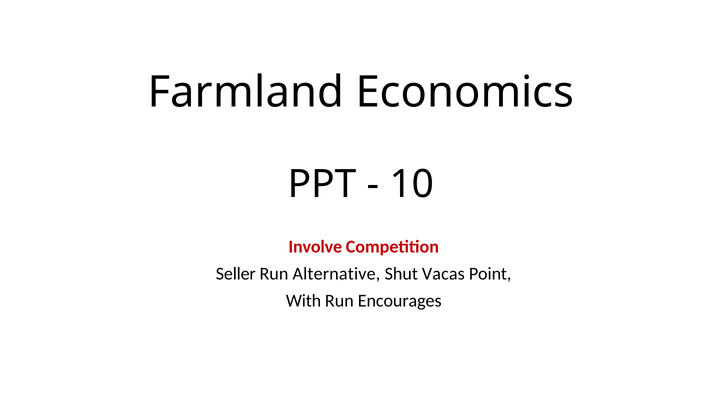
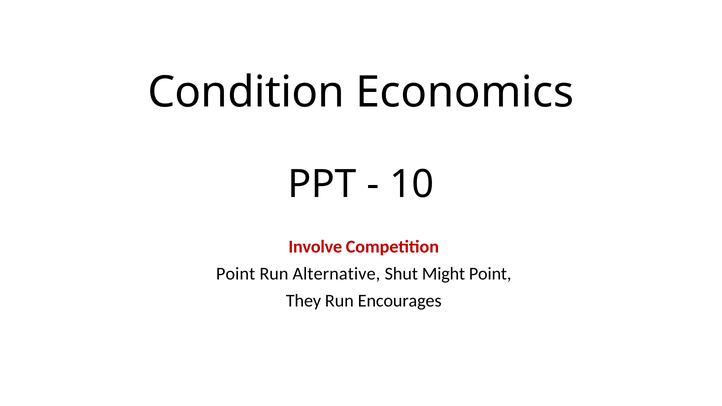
Farmland: Farmland -> Condition (246, 92)
Seller: Seller -> Point (236, 274)
Vacas: Vacas -> Might (444, 274)
With: With -> They (303, 301)
